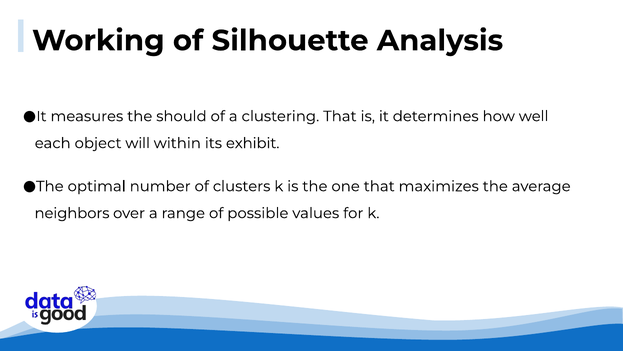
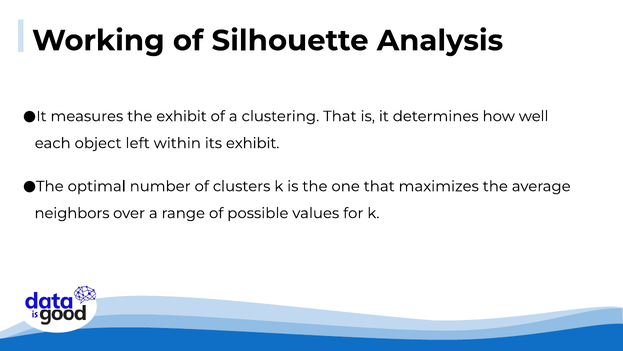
the should: should -> exhibit (181, 116)
will: will -> left (138, 143)
